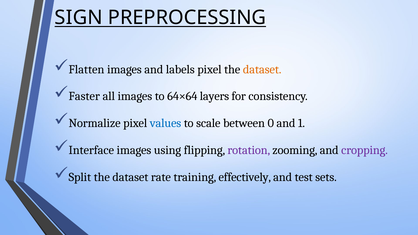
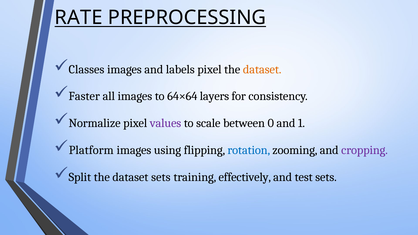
SIGN: SIGN -> RATE (79, 18)
Flatten: Flatten -> Classes (86, 69)
values colour: blue -> purple (166, 123)
Interface: Interface -> Platform (91, 150)
rotation colour: purple -> blue (249, 150)
dataset rate: rate -> sets (161, 177)
